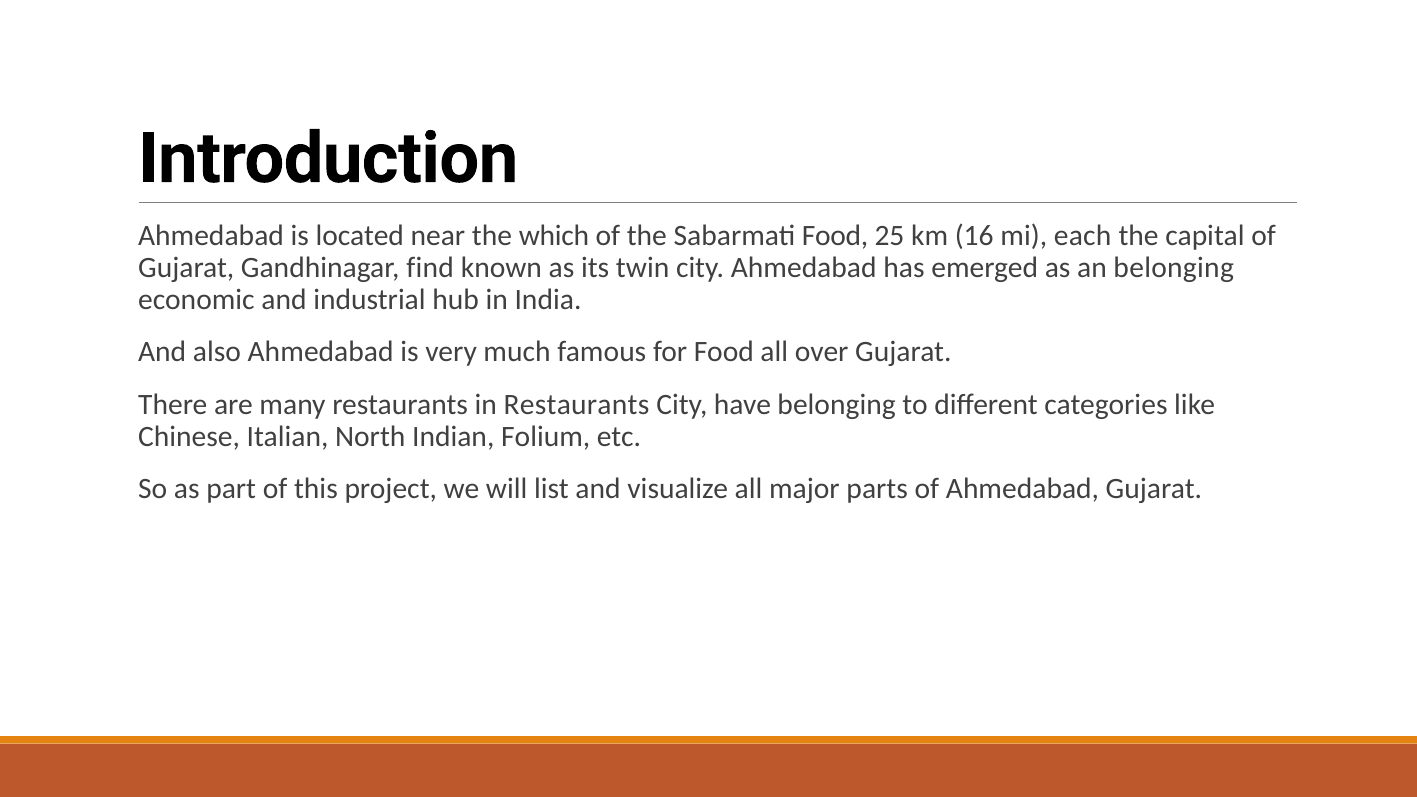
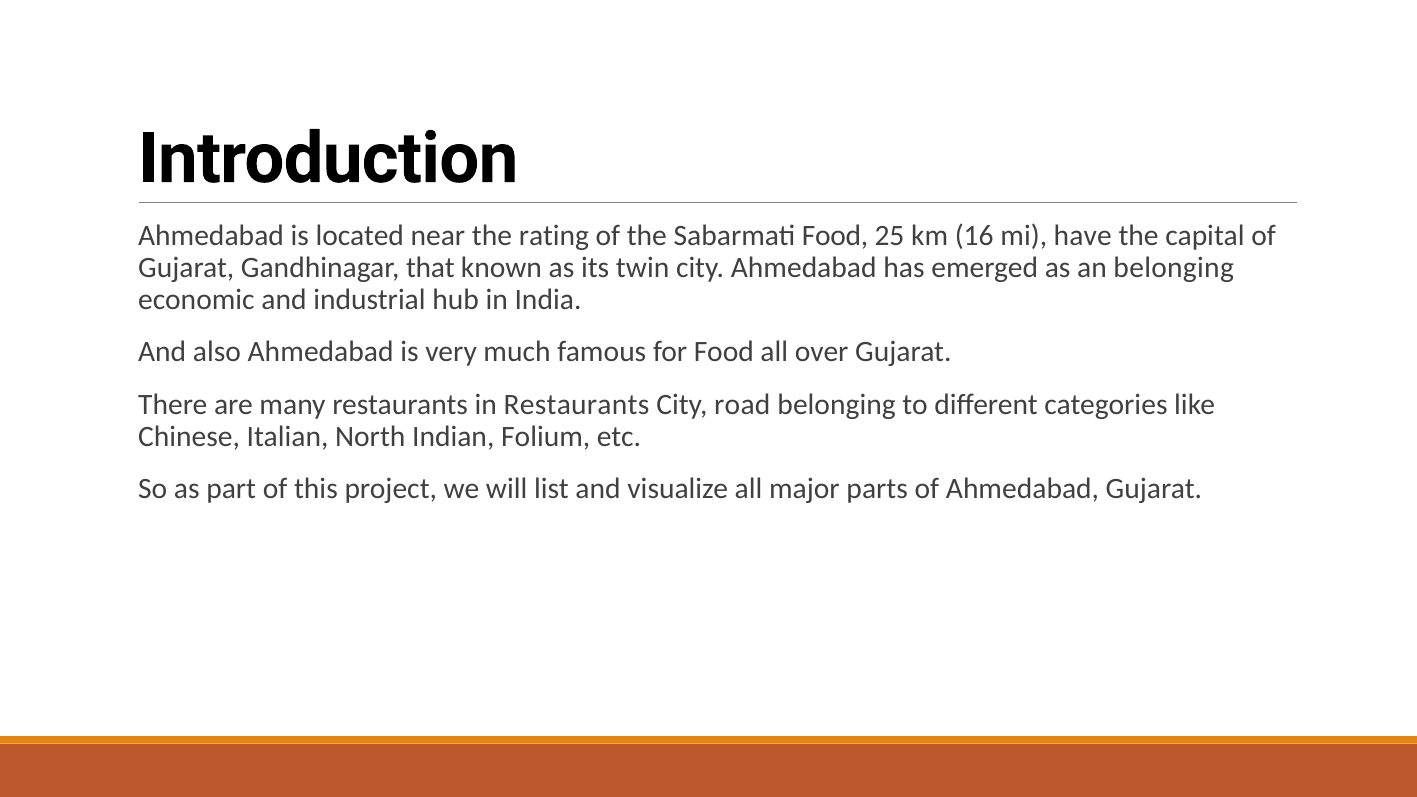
which: which -> rating (554, 236)
each: each -> have (1083, 236)
find: find -> that (430, 267)
have: have -> road (742, 404)
